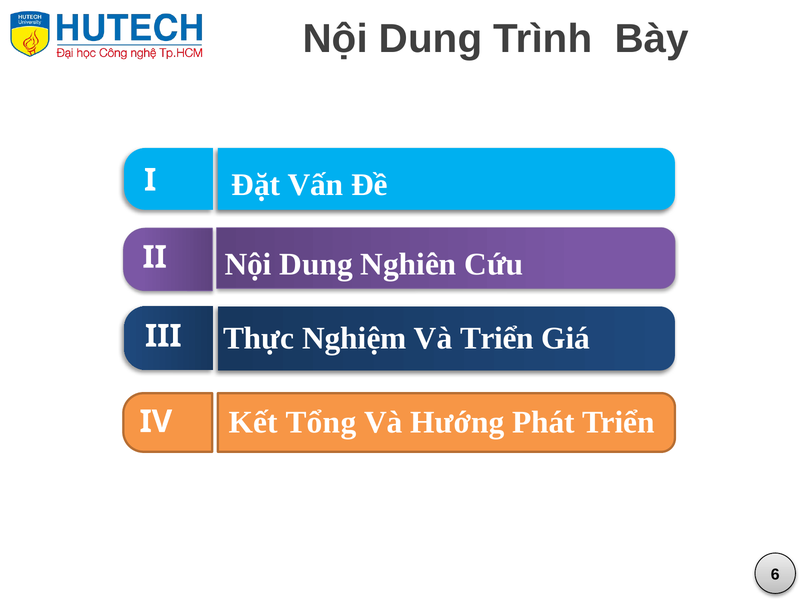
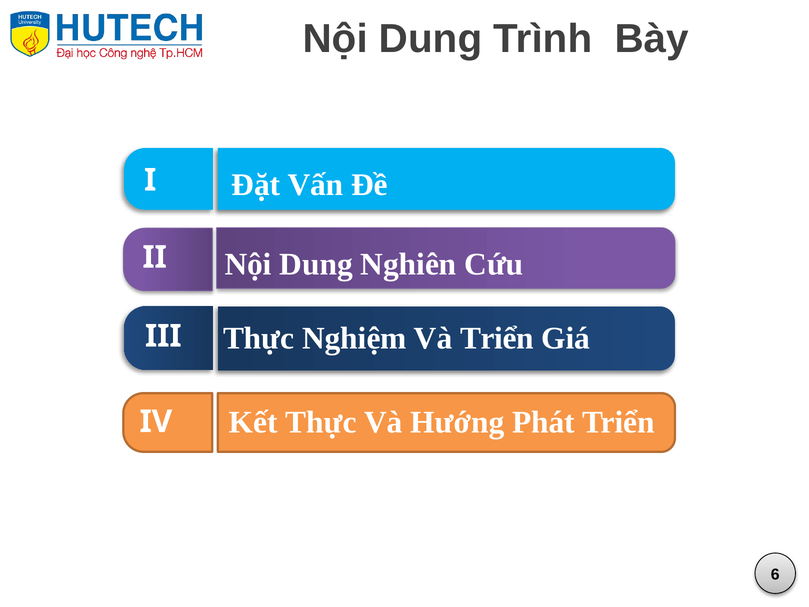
Kết Tổng: Tổng -> Thực (321, 422)
